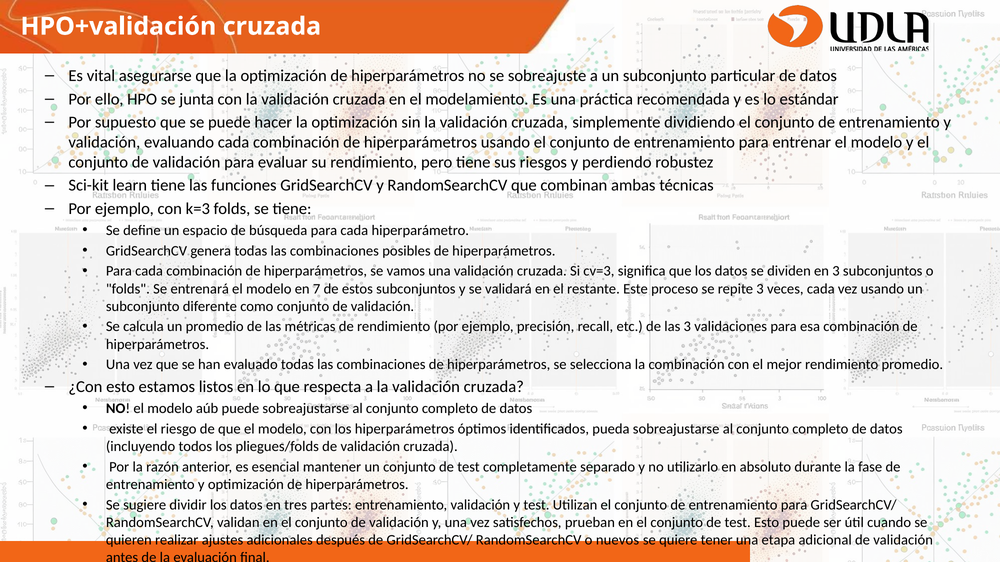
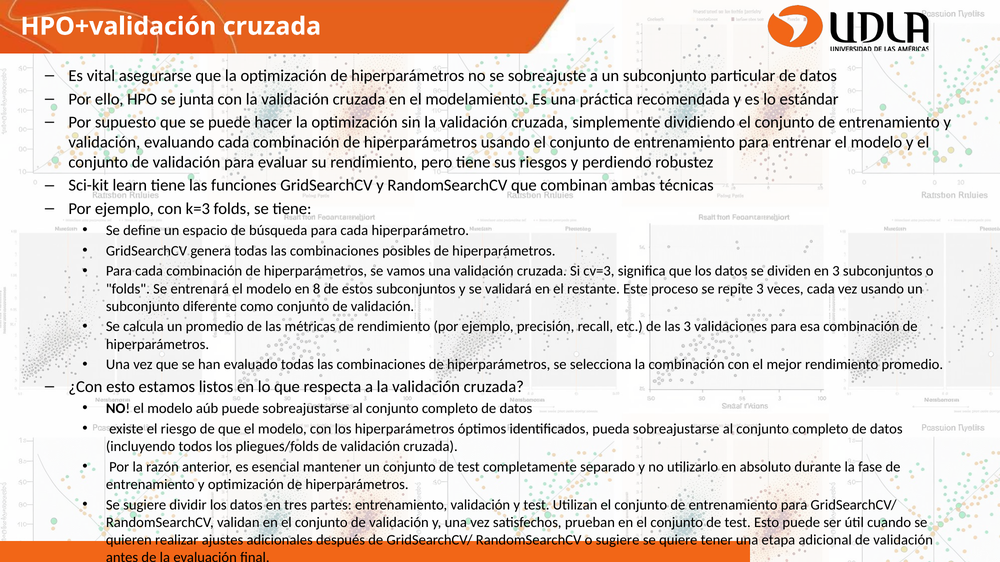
7: 7 -> 8 (317, 289)
o nuevos: nuevos -> sugiere (618, 540)
